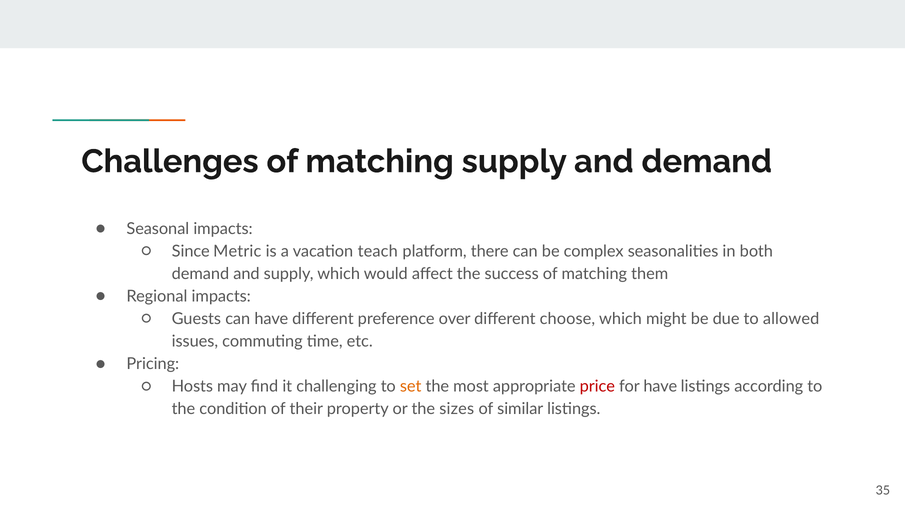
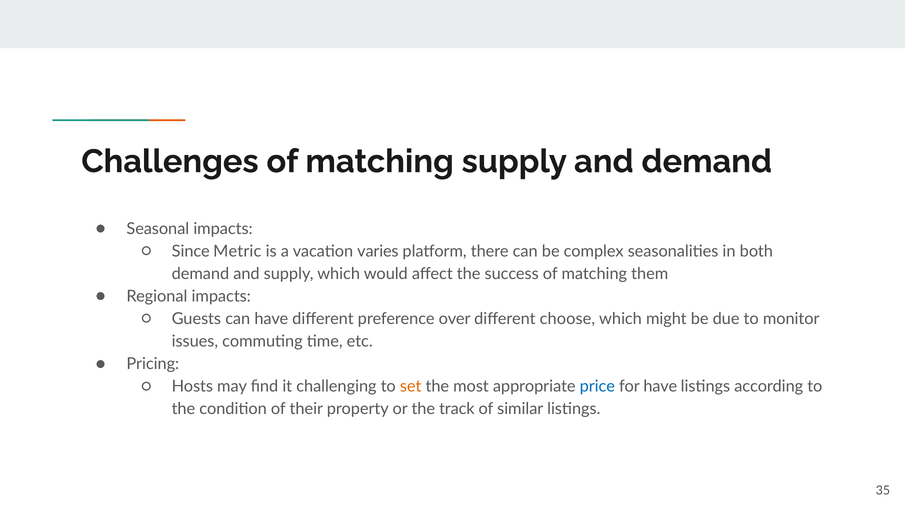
teach: teach -> varies (378, 251)
allowed: allowed -> monitor (791, 319)
price colour: red -> blue (597, 387)
sizes: sizes -> track (457, 409)
